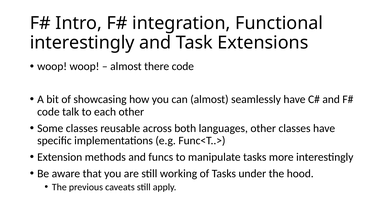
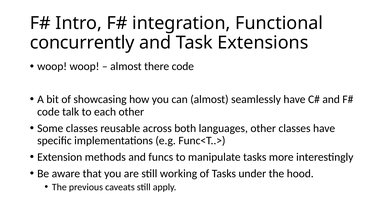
interestingly: interestingly -> concurrently (82, 43)
